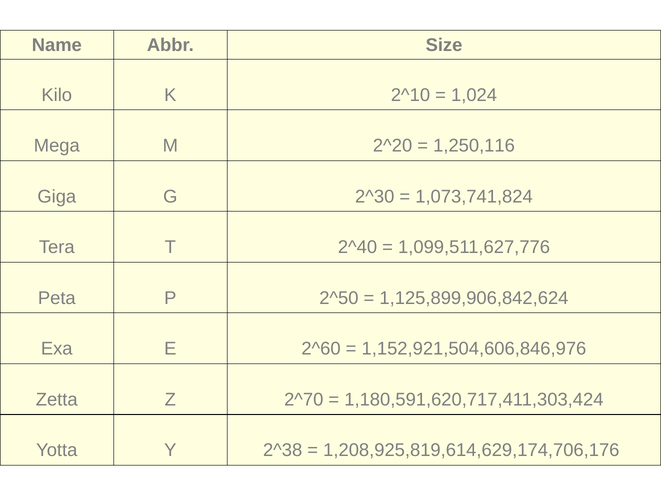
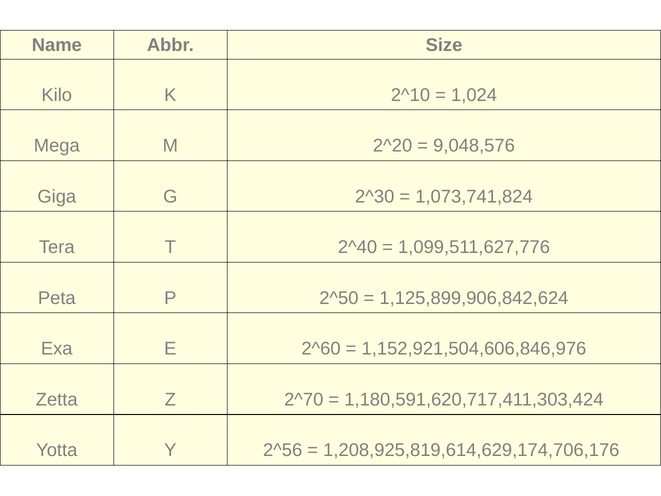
1,250,116: 1,250,116 -> 9,048,576 (474, 146)
2^38: 2^38 -> 2^56 (283, 450)
